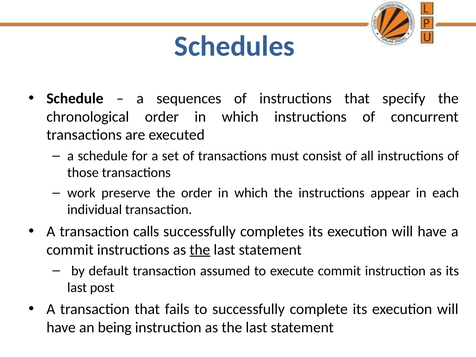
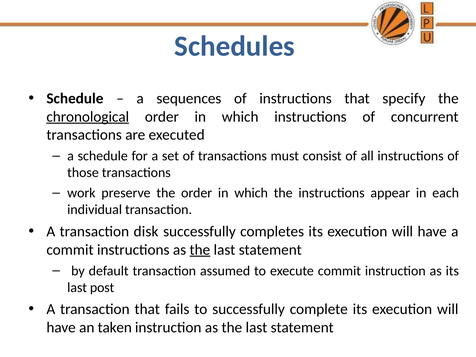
chronological underline: none -> present (88, 117)
calls: calls -> disk (146, 232)
being: being -> taken (115, 327)
